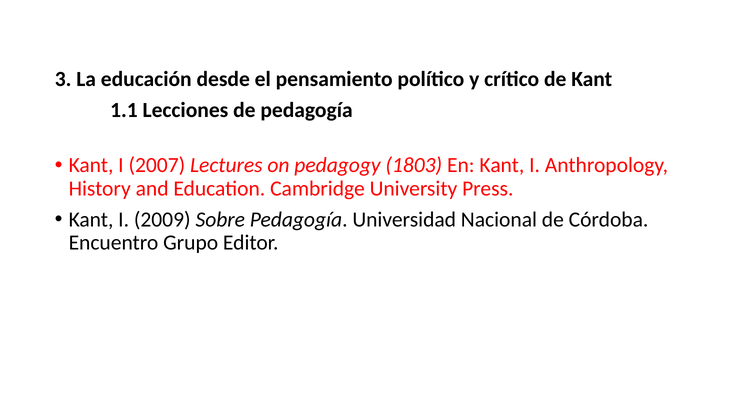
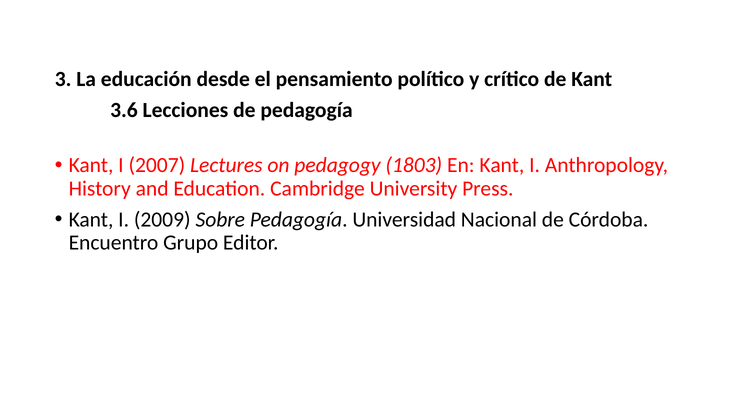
1.1: 1.1 -> 3.6 (124, 110)
